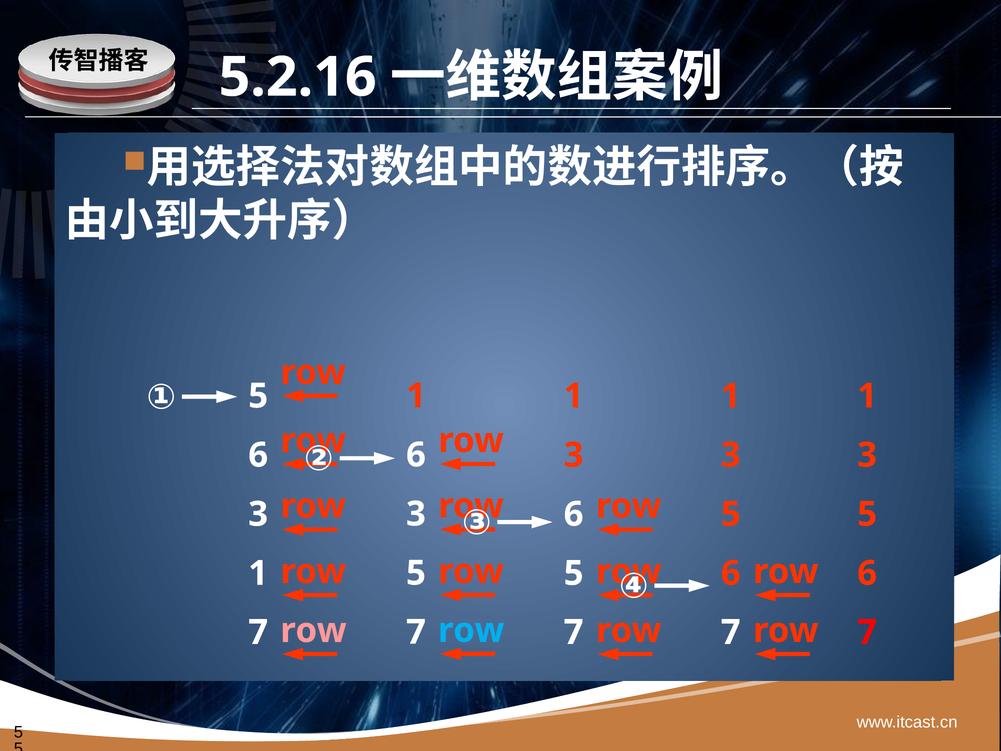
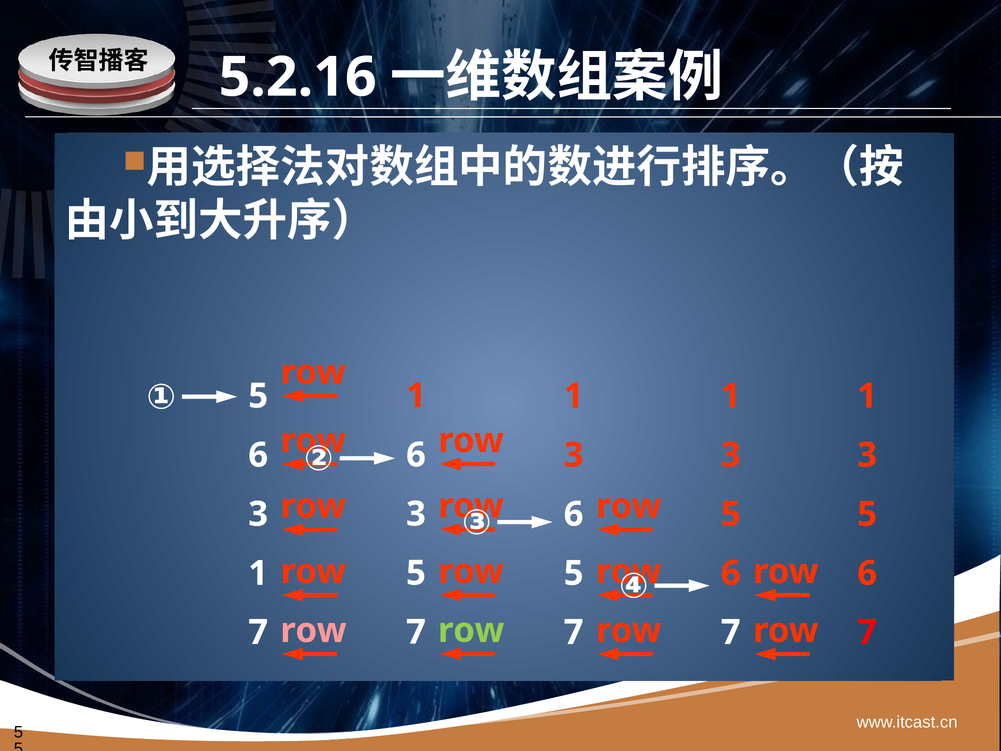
row colour: light blue -> light green (471, 630)
